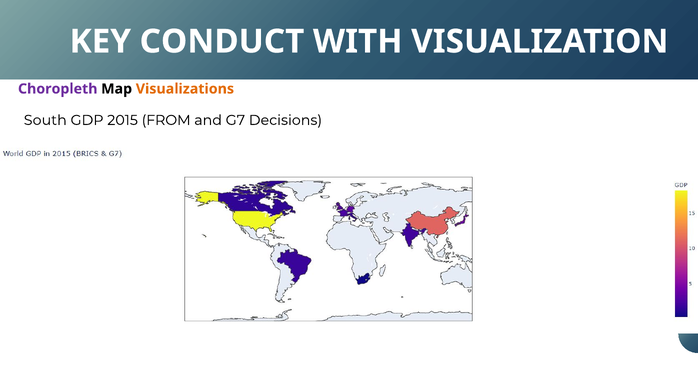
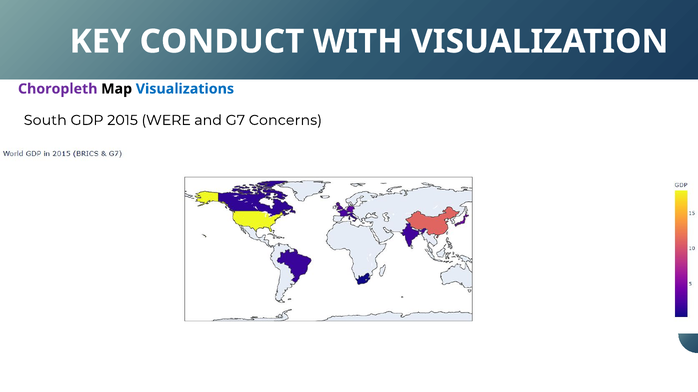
Visualizations colour: orange -> blue (185, 89)
FROM: FROM -> WERE (166, 120)
Decisions: Decisions -> Concerns (285, 120)
